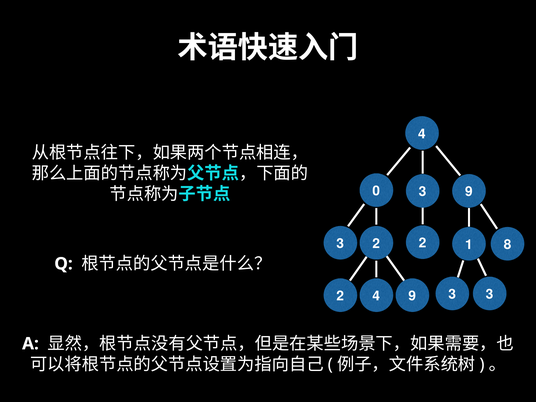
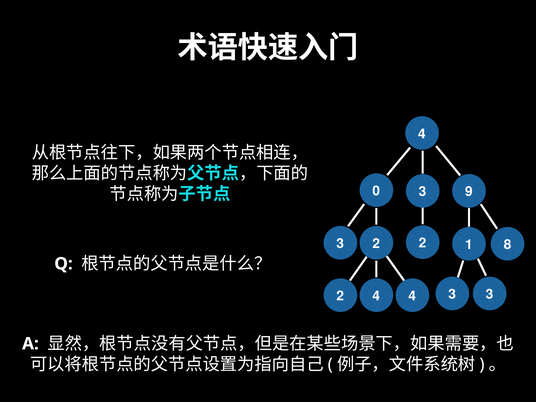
9: 9 -> 4 (412, 296)
